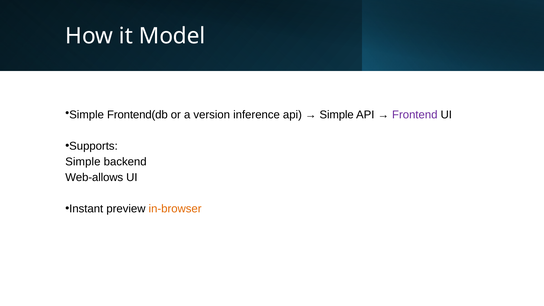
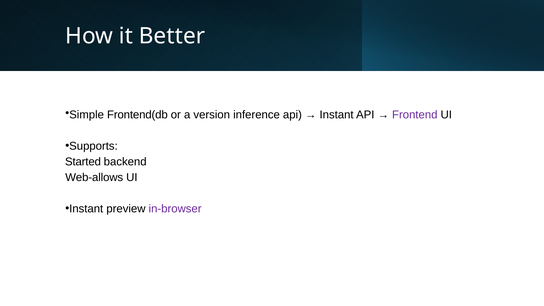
Model: Model -> Better (172, 36)
Simple: Simple -> Instant (337, 115)
Simple: Simple -> Started (83, 162)
in-browser colour: orange -> purple (175, 209)
